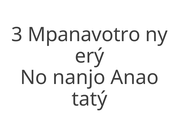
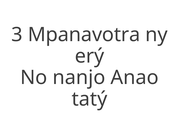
Mpanavotro: Mpanavotro -> Mpanavotra (84, 35)
